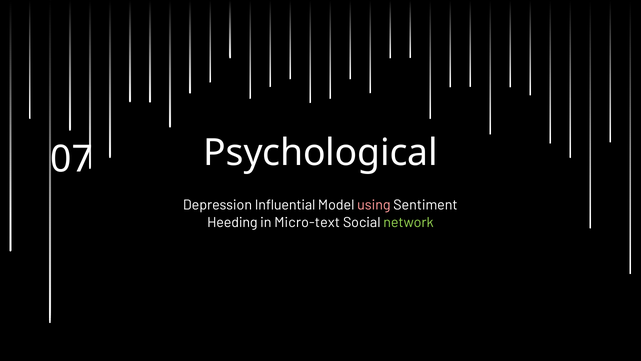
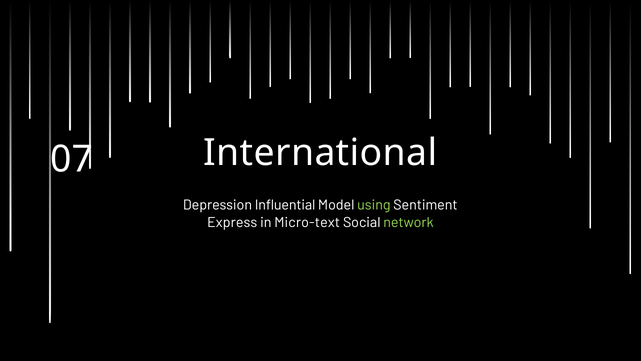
Psychological: Psychological -> International (320, 153)
using colour: pink -> light green (374, 205)
Heeding: Heeding -> Express (232, 222)
